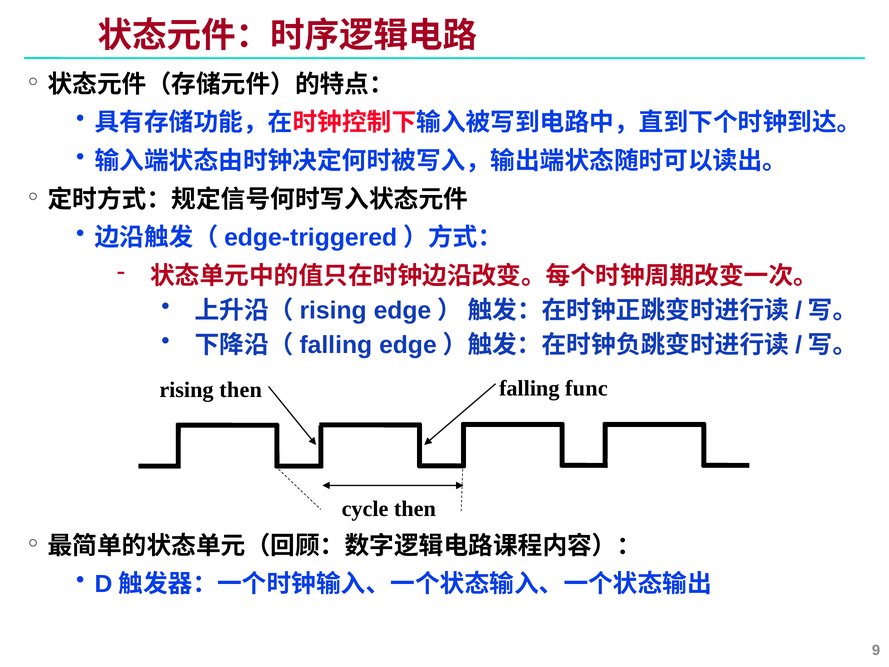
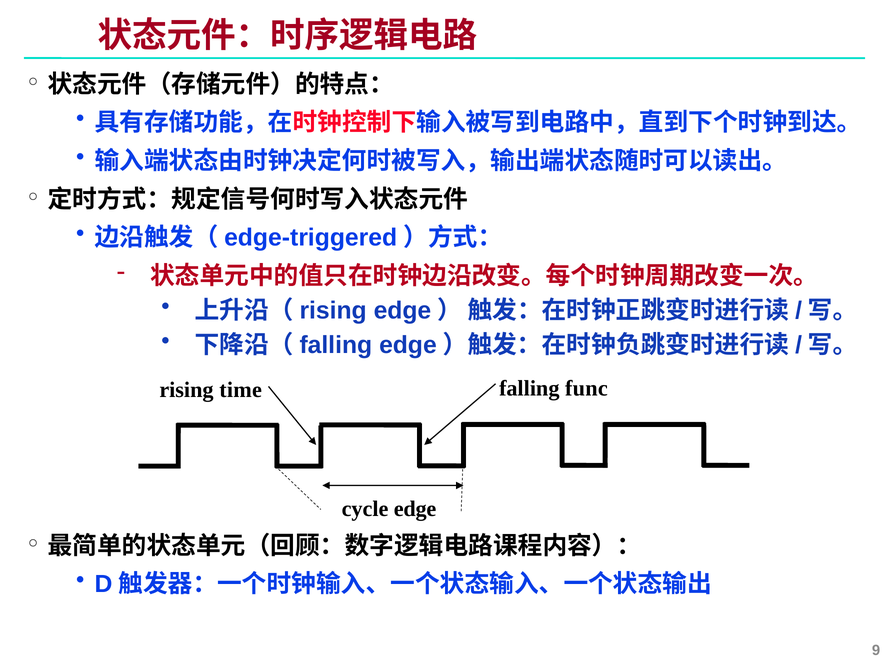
rising then: then -> time (241, 390)
cycle then: then -> edge (415, 508)
